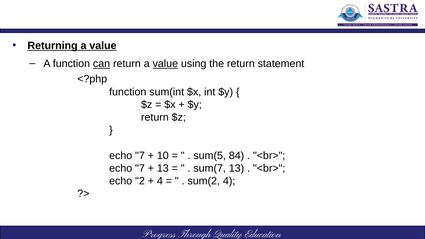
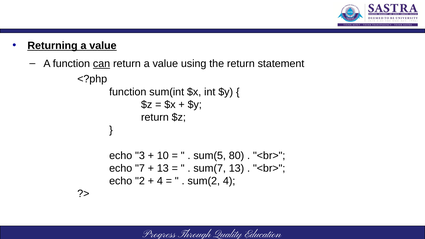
value underline: present -> none (165, 64)
7: 7 -> 3 (140, 156)
84: 84 -> 80 (237, 156)
